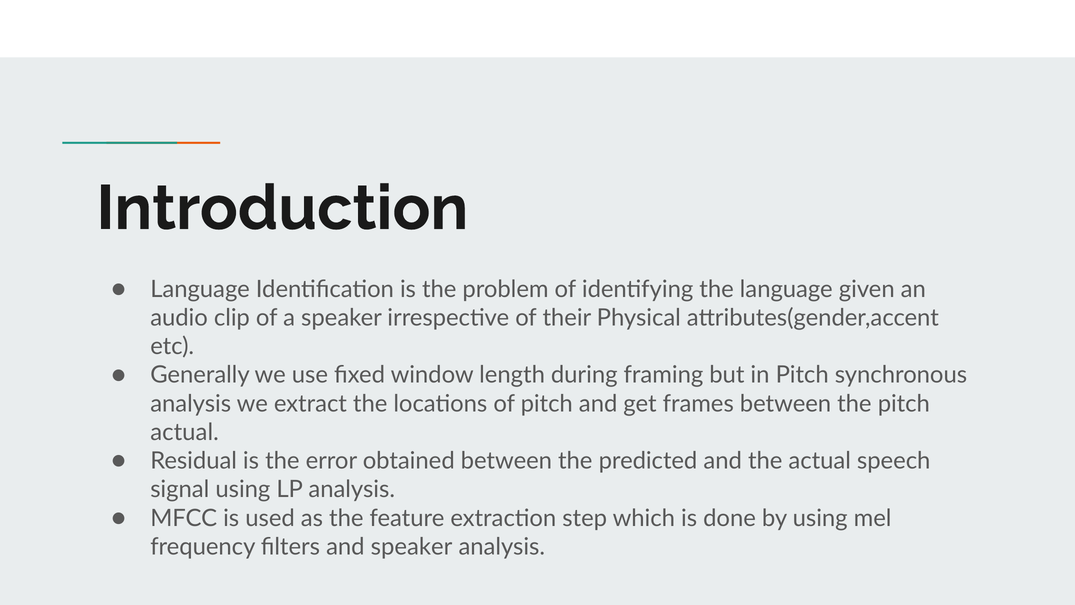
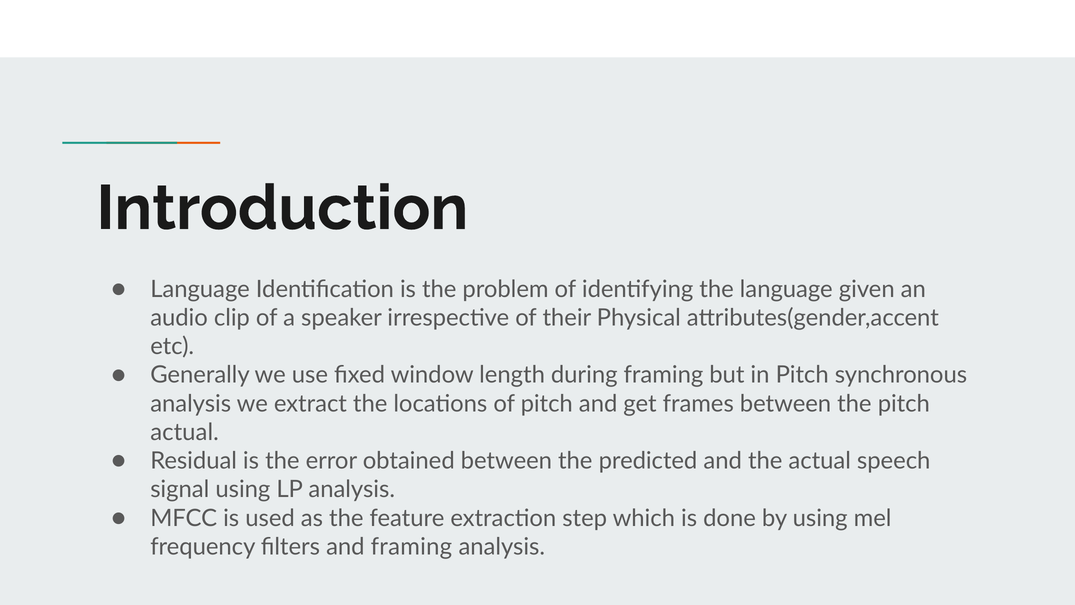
and speaker: speaker -> framing (411, 547)
